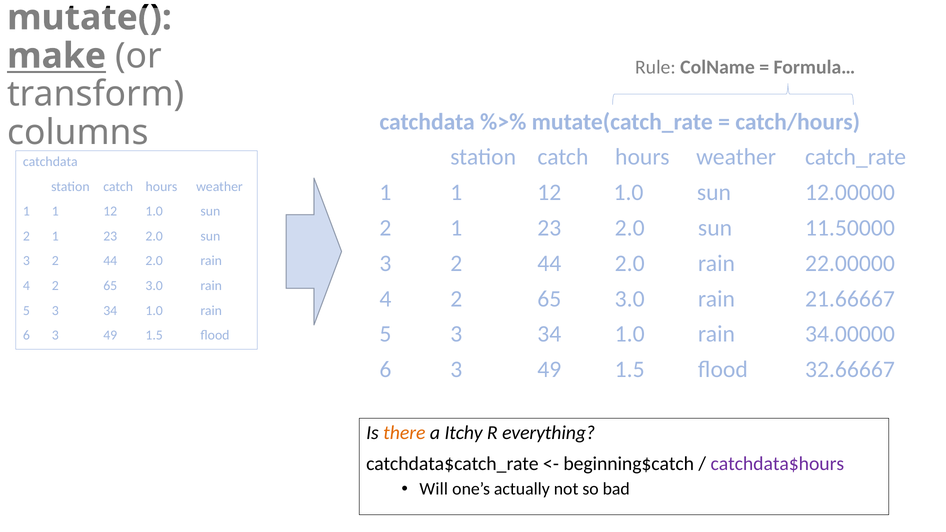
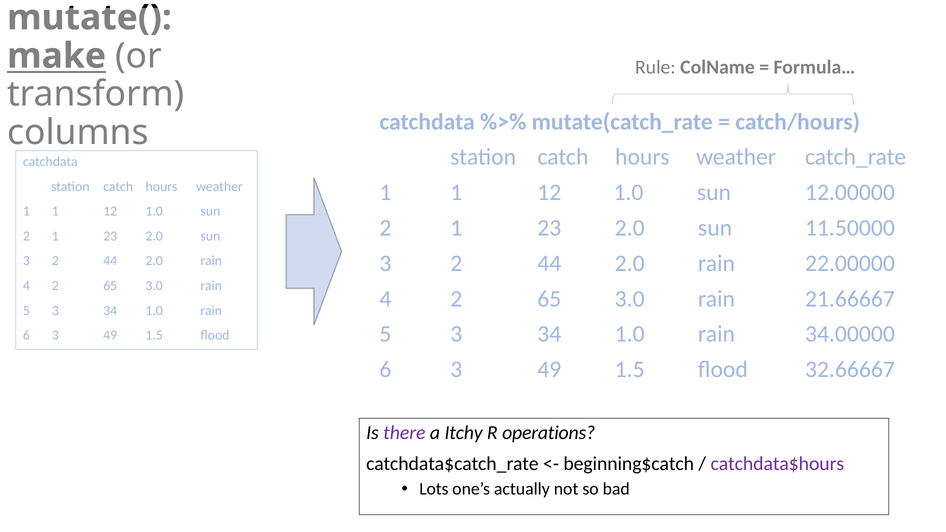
there colour: orange -> purple (404, 433)
everything: everything -> operations (549, 433)
Will: Will -> Lots (434, 489)
